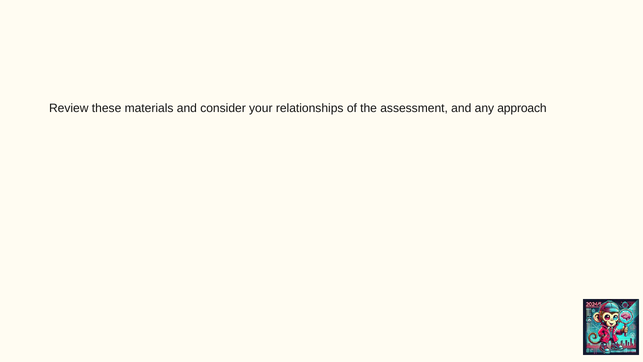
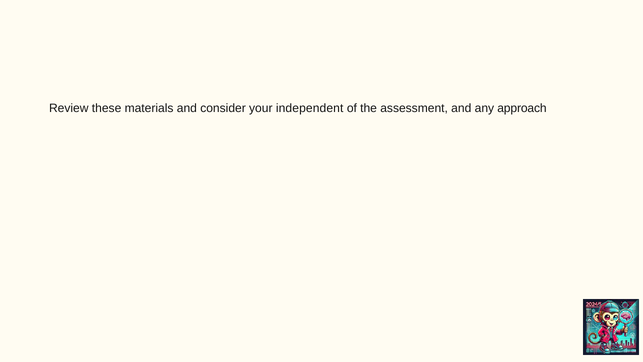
relationships: relationships -> independent (310, 108)
